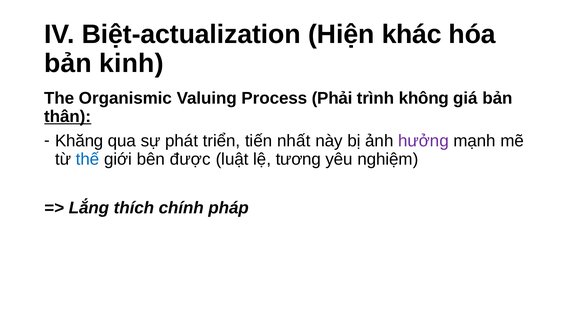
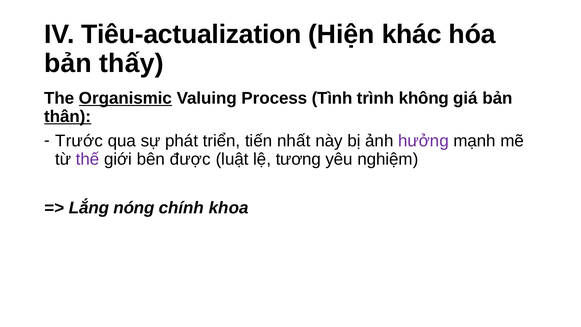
Biệt-actualization: Biệt-actualization -> Tiêu-actualization (191, 34)
kinh: kinh -> thấy (131, 63)
Organismic underline: none -> present (126, 98)
Phải: Phải -> Tình (332, 98)
Khăng: Khăng -> Trước (79, 141)
thế colour: blue -> purple (88, 159)
thích: thích -> nóng (134, 208)
pháp: pháp -> khoa (229, 208)
